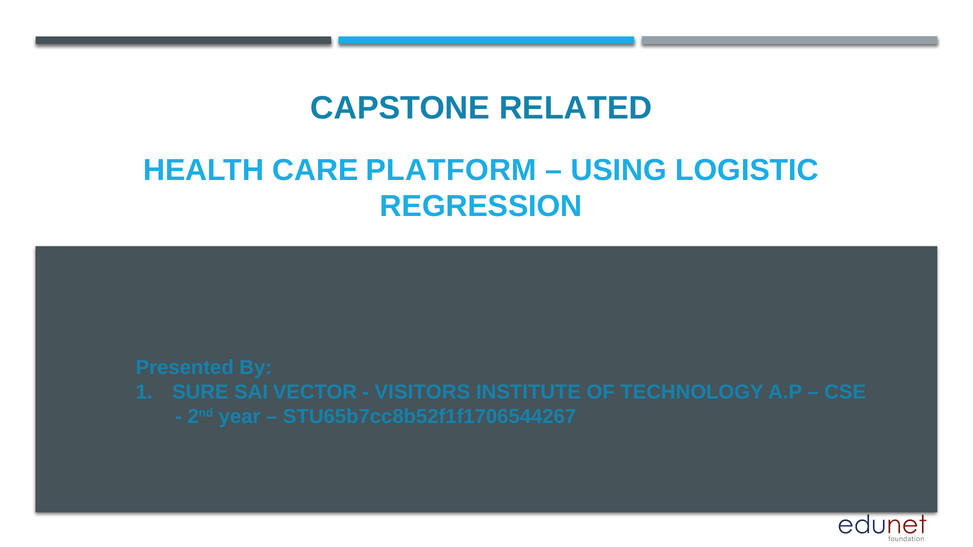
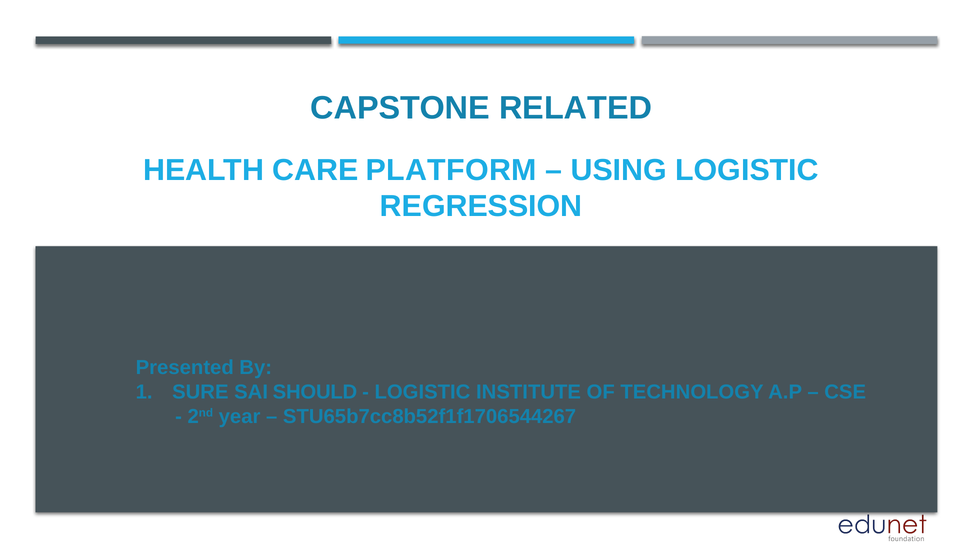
VECTOR: VECTOR -> SHOULD (315, 392)
VISITORS: VISITORS -> LOGISTIC (422, 392)
